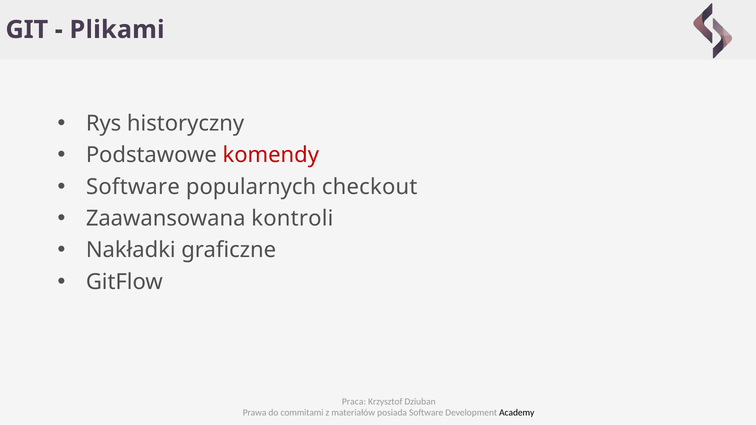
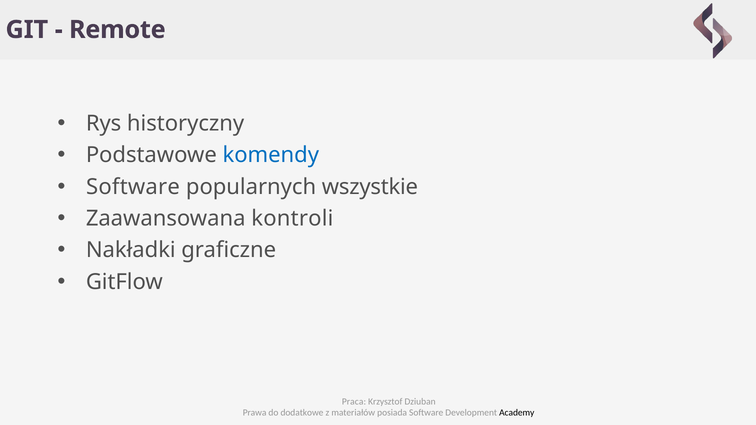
Plikami: Plikami -> Remote (117, 30)
komendy colour: red -> blue (271, 155)
checkout: checkout -> wszystkie (370, 187)
commitami: commitami -> dodatkowe (302, 413)
